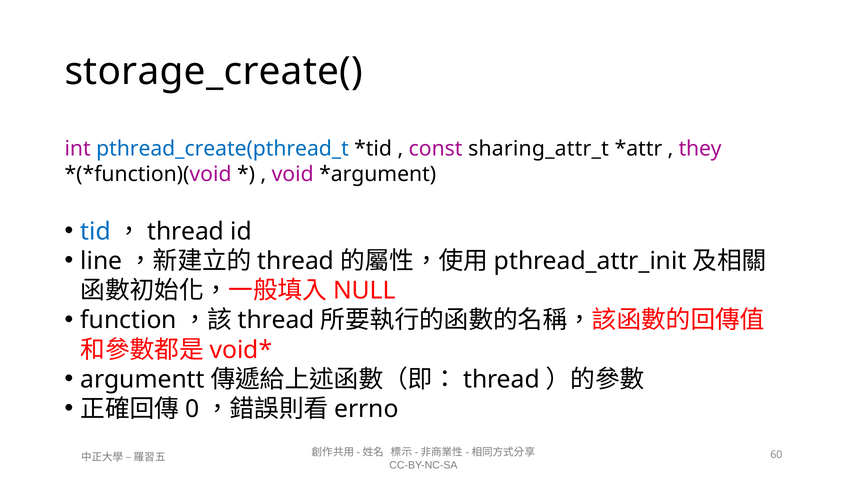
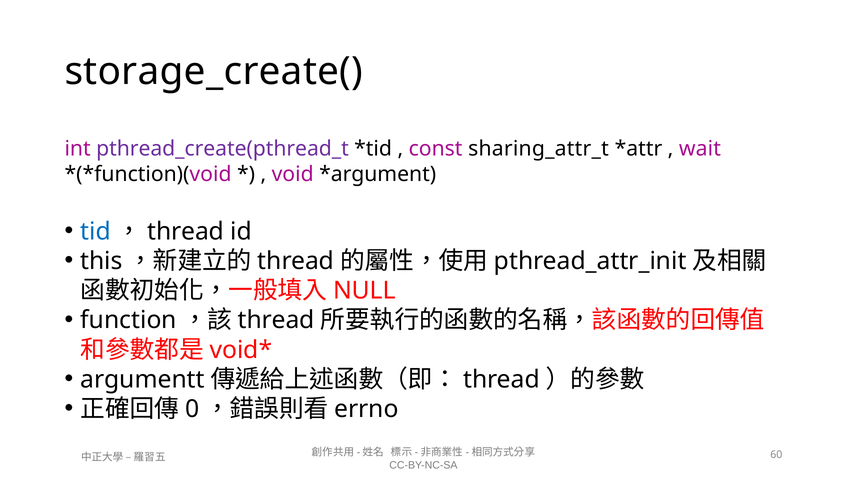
pthread_create(pthread_t colour: blue -> purple (223, 148)
they: they -> wait (700, 148)
line: line -> this (101, 261)
